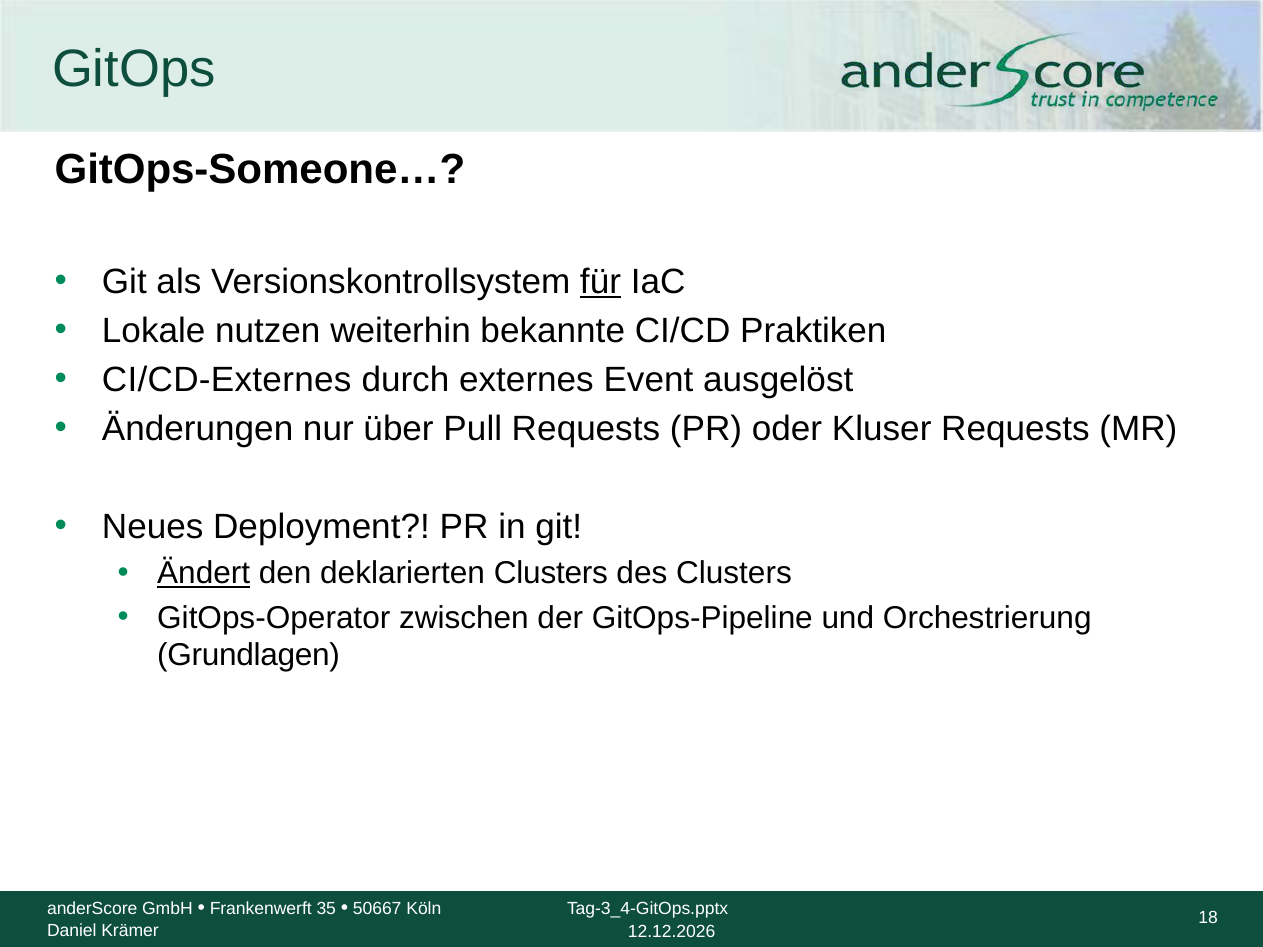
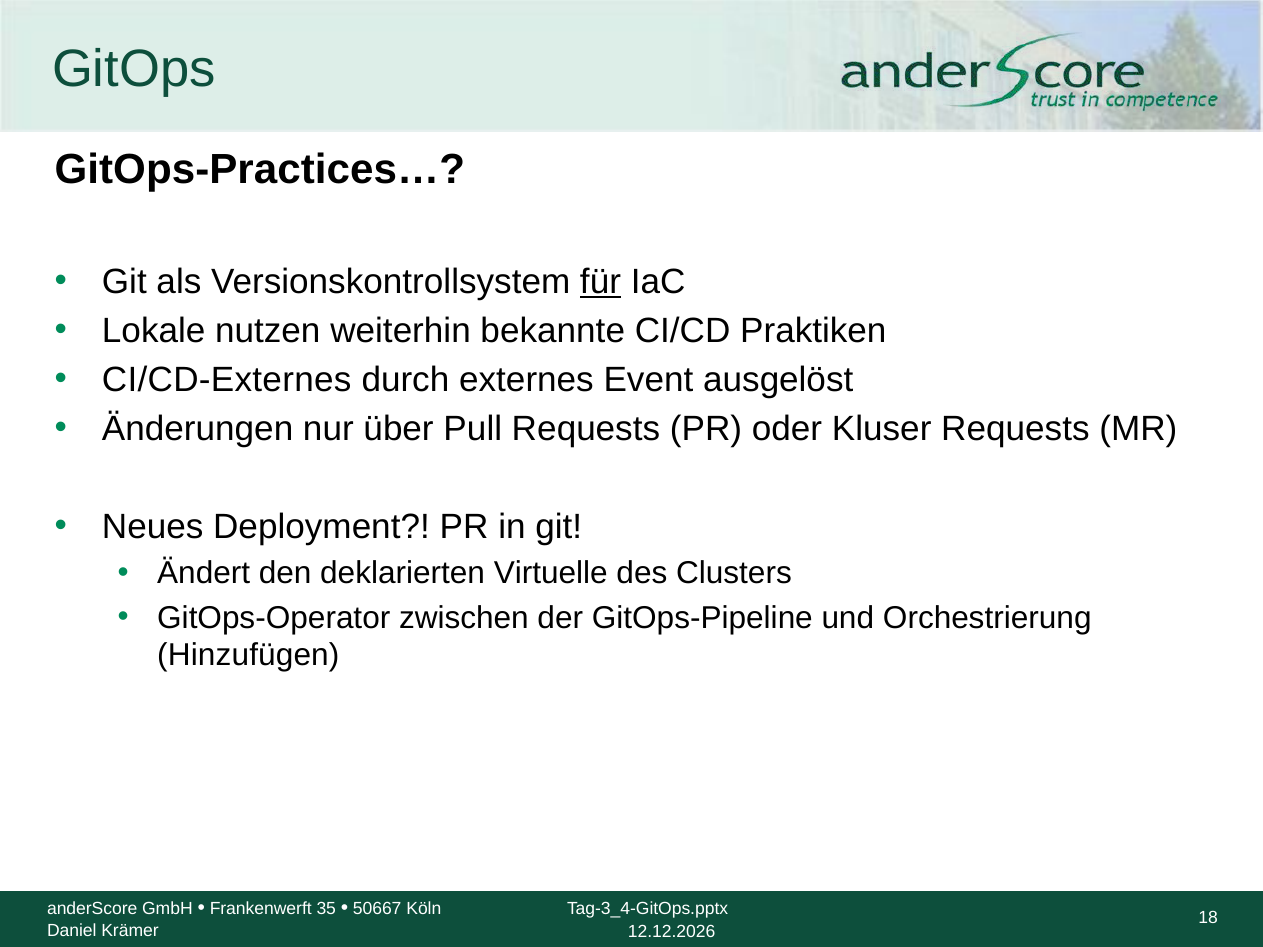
GitOps-Someone…: GitOps-Someone… -> GitOps-Practices… (260, 170)
Ändert underline: present -> none (204, 574)
deklarierten Clusters: Clusters -> Virtuelle (551, 574)
Grundlagen: Grundlagen -> Hinzufügen (248, 656)
